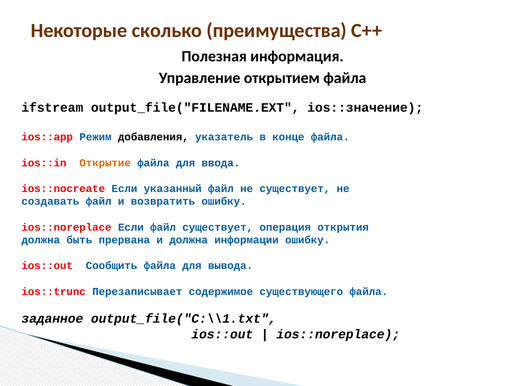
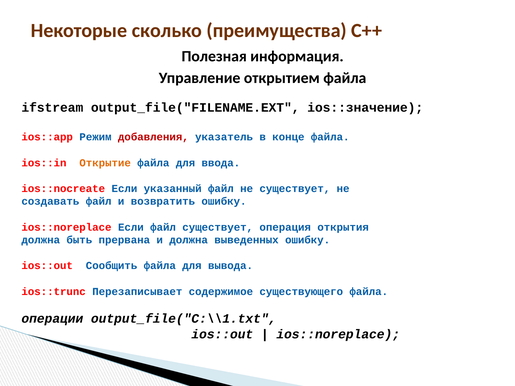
добавления colour: black -> red (153, 137)
информации: информации -> выведенных (247, 240)
заданное: заданное -> операции (52, 319)
